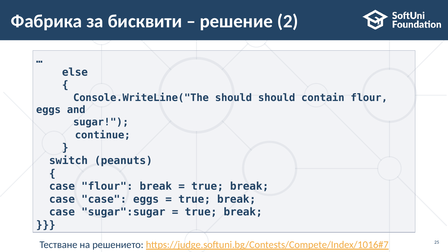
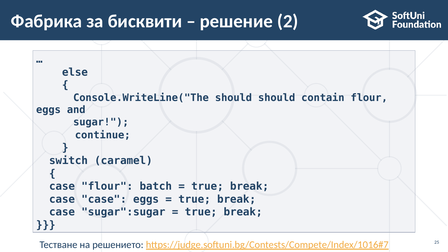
peanuts: peanuts -> caramel (123, 161)
flour break: break -> batch (156, 186)
